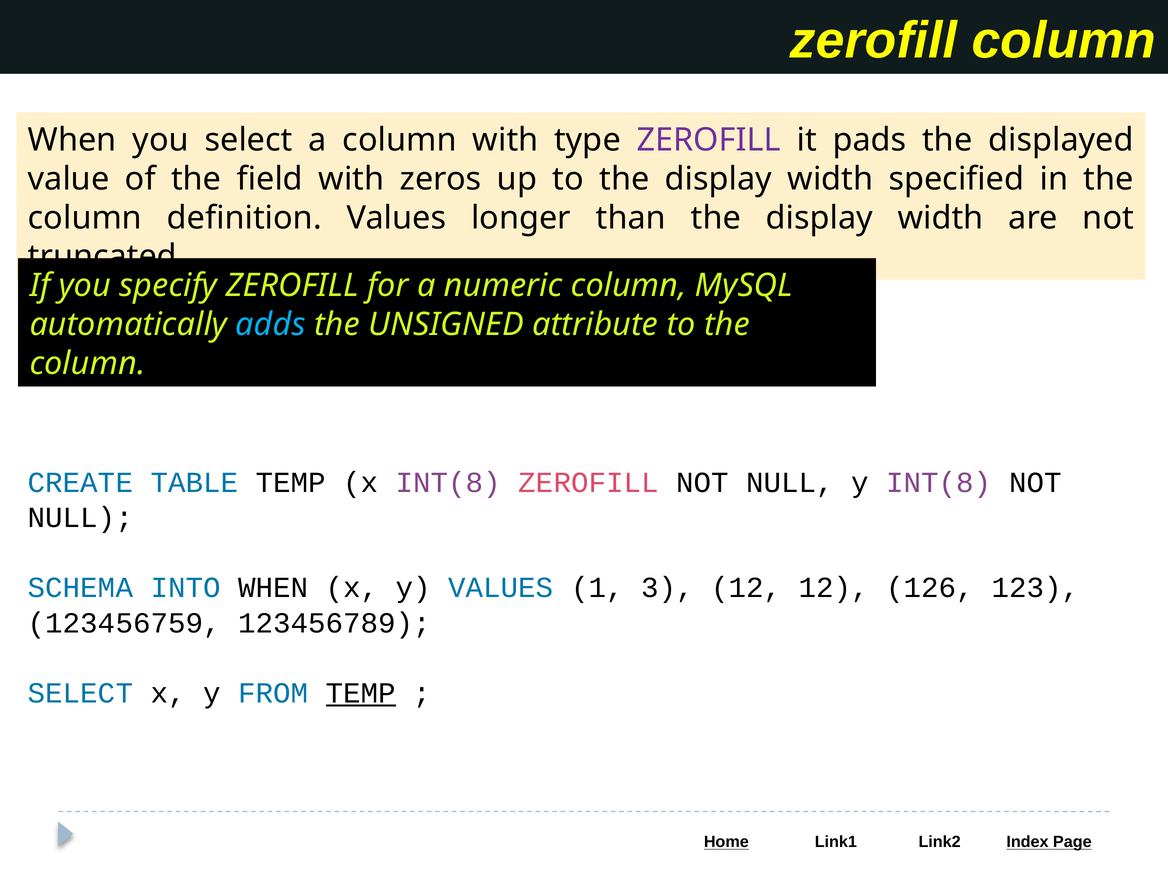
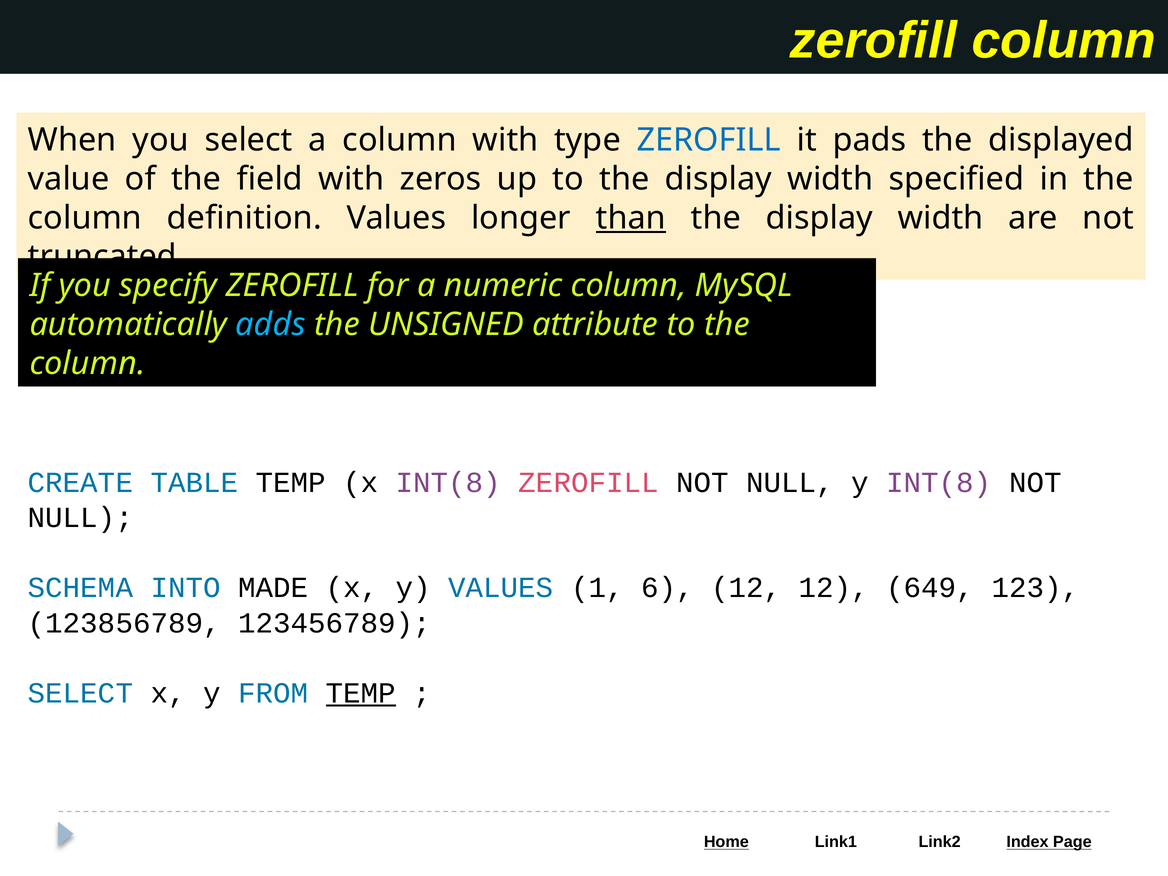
ZEROFILL colour: purple -> blue (709, 140)
than underline: none -> present (631, 218)
INTO WHEN: WHEN -> MADE (273, 588)
3: 3 -> 6 (667, 588)
126: 126 -> 649 (930, 588)
123456759: 123456759 -> 123856789 (124, 623)
